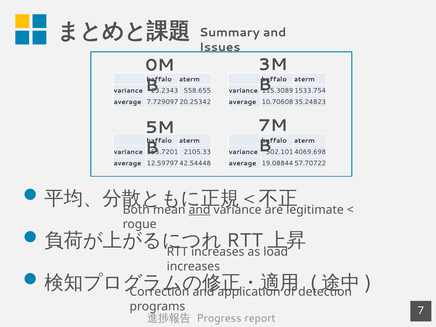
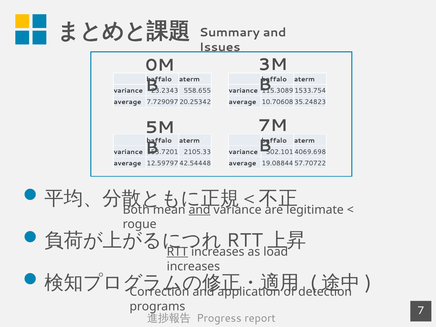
RTT underline: none -> present (177, 252)
